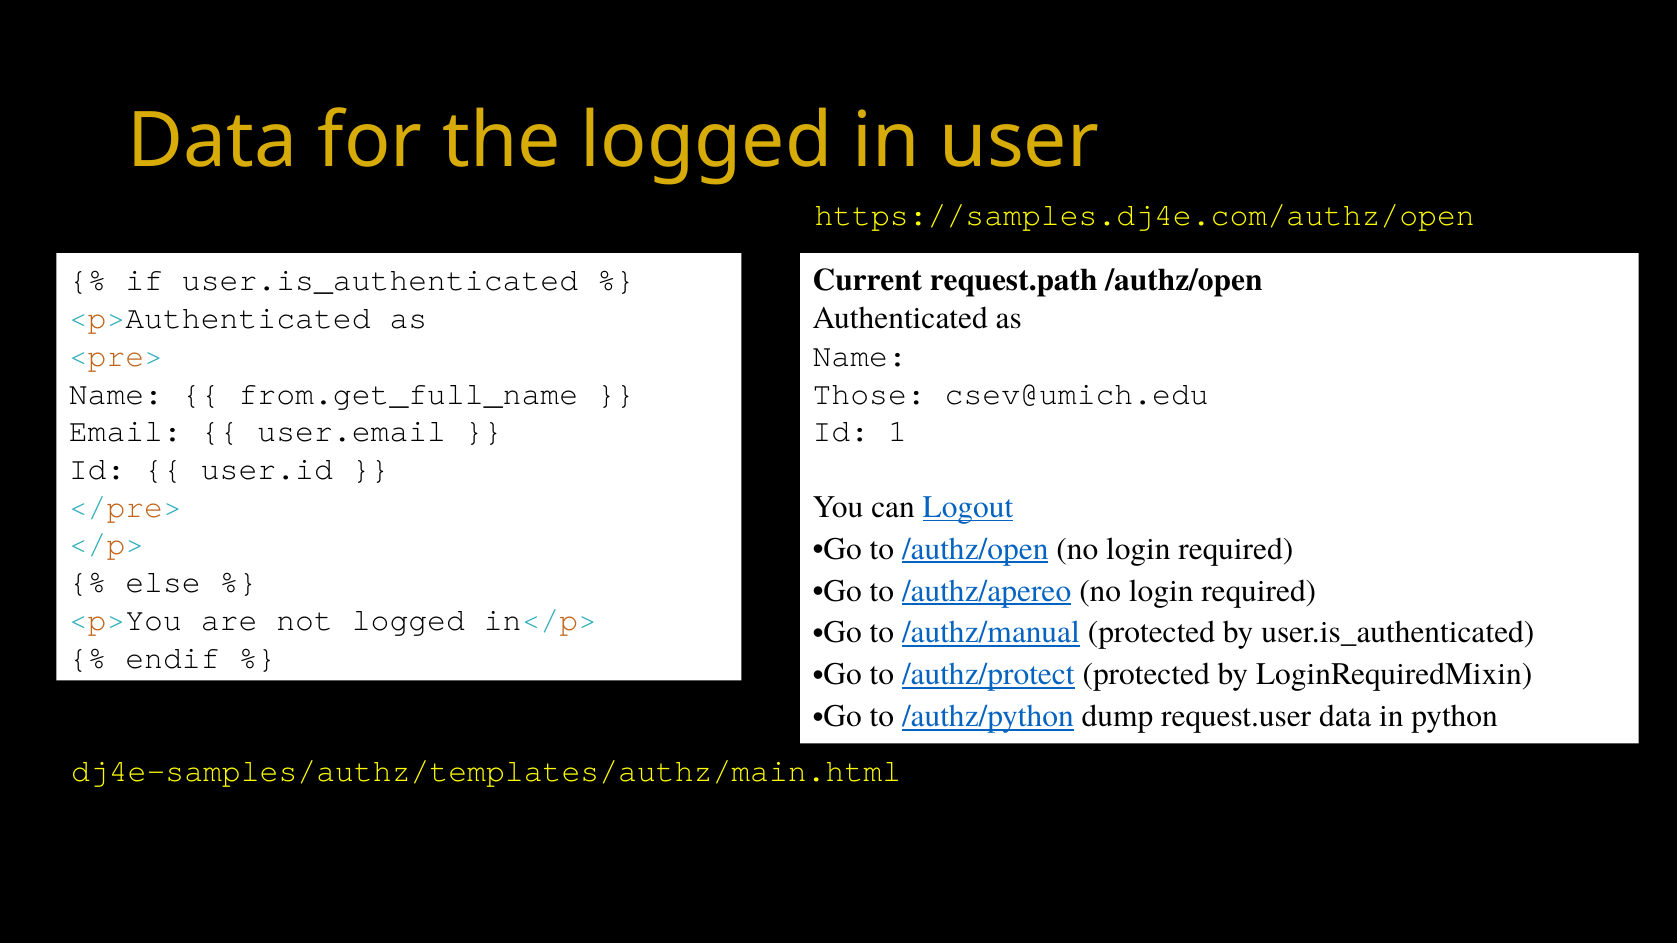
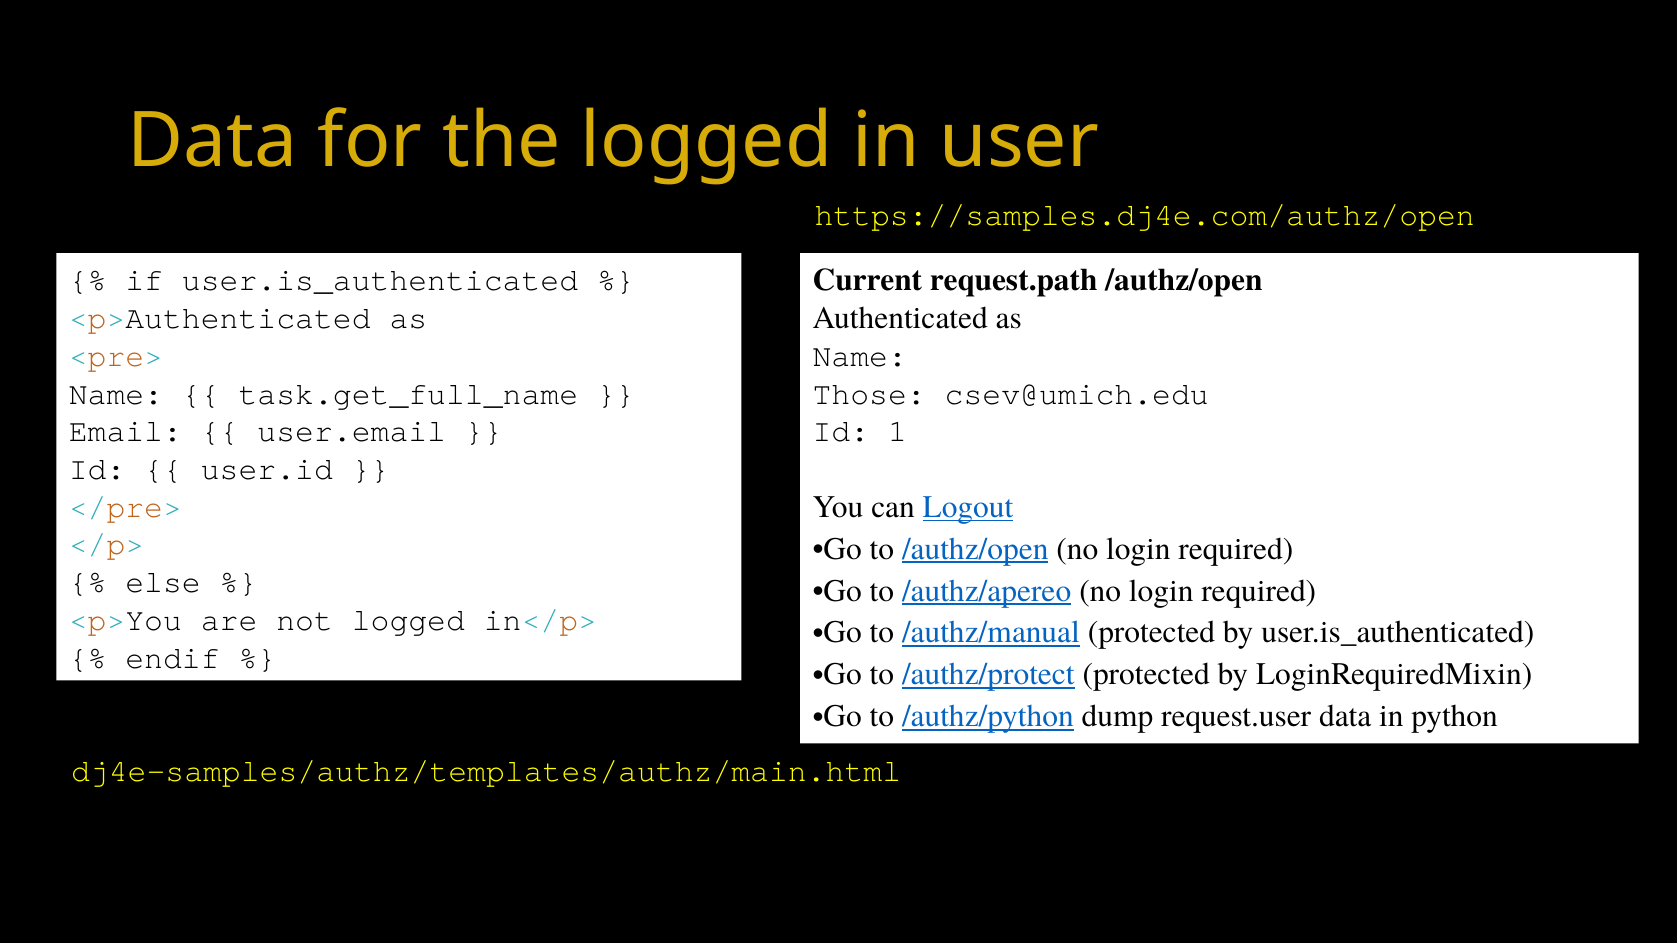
from.get_full_name: from.get_full_name -> task.get_full_name (408, 394)
